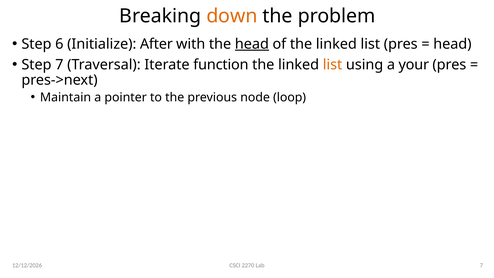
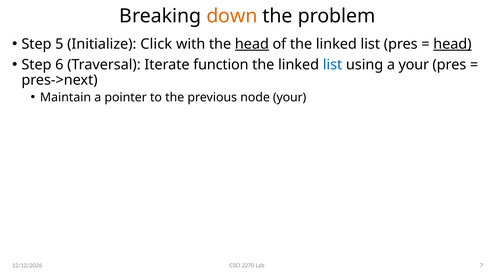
6: 6 -> 5 (59, 44)
After: After -> Click (156, 44)
head underline: none -> present (452, 44)
Step 7: 7 -> 6 (59, 65)
list colour: orange -> blue (333, 65)
node loop: loop -> your (290, 97)
